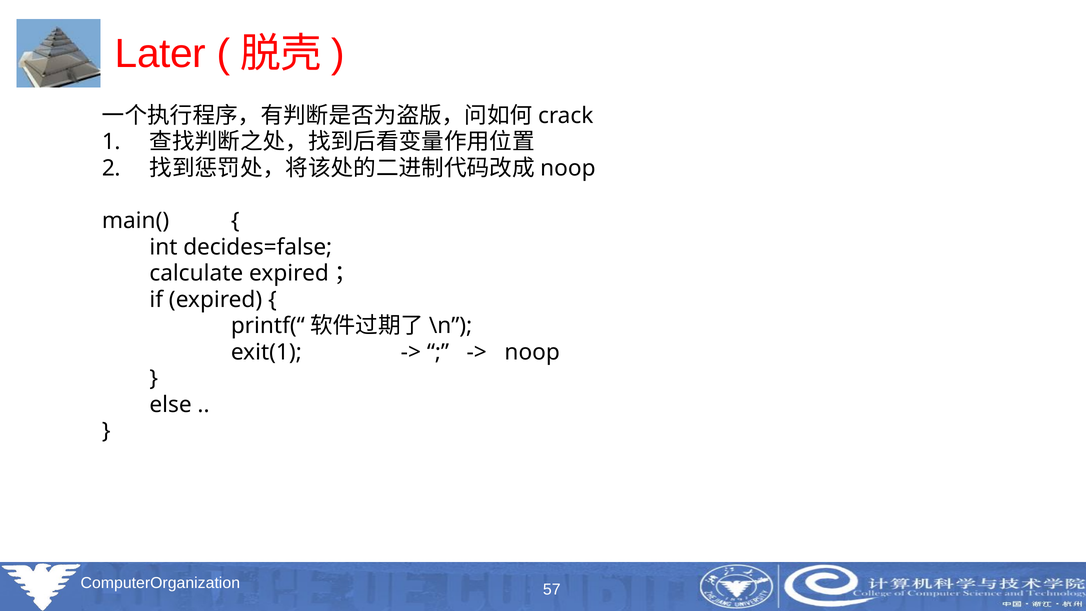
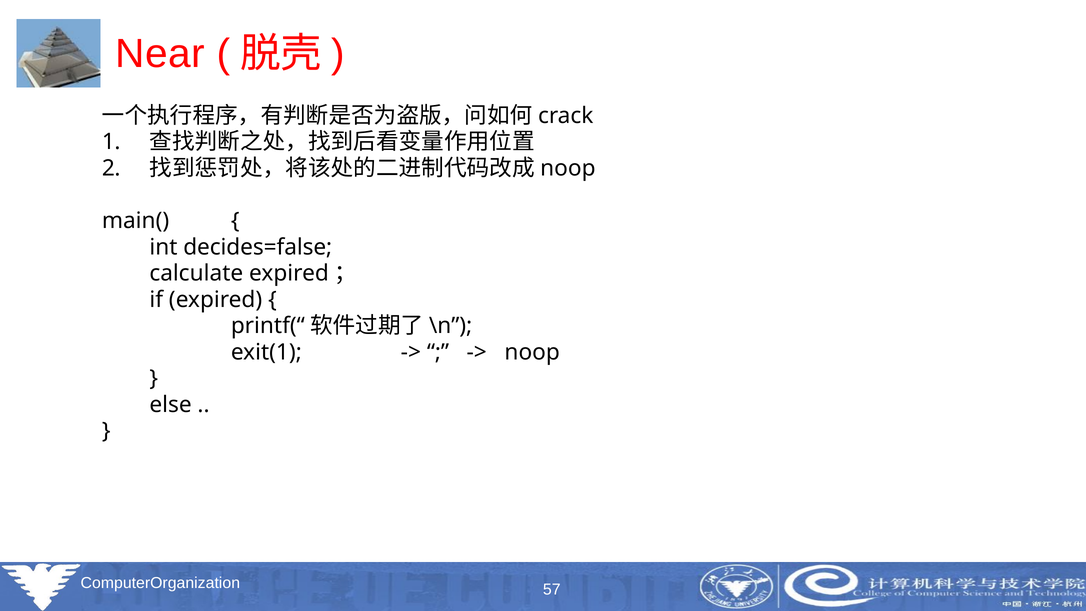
Later: Later -> Near (160, 54)
